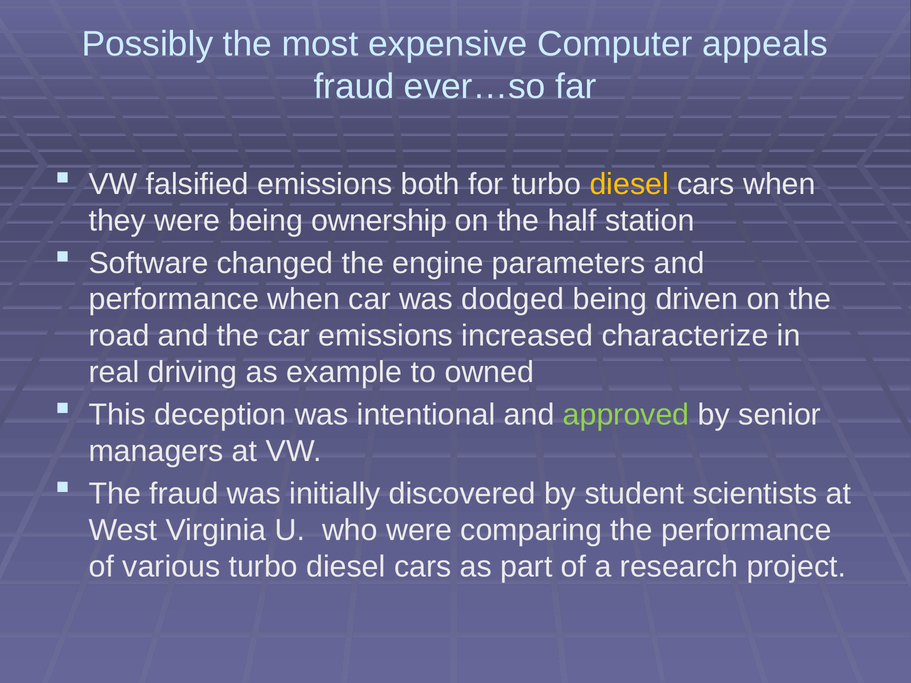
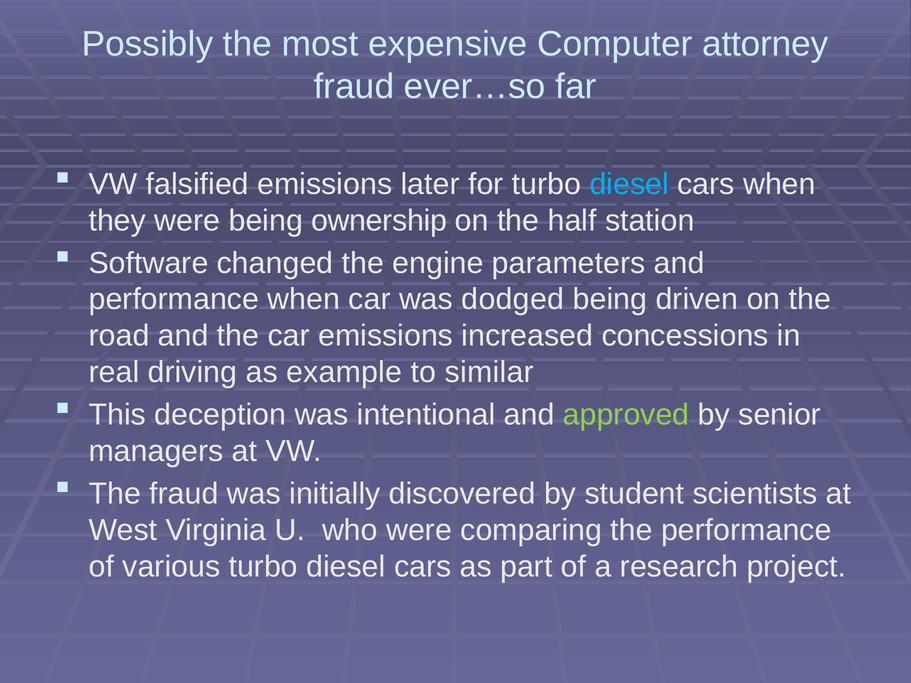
appeals: appeals -> attorney (765, 44)
both: both -> later (430, 184)
diesel colour: yellow -> light blue (629, 184)
characterize: characterize -> concessions (685, 336)
owned: owned -> similar (489, 372)
